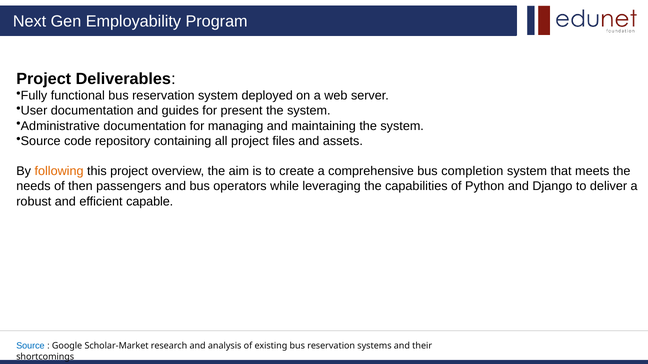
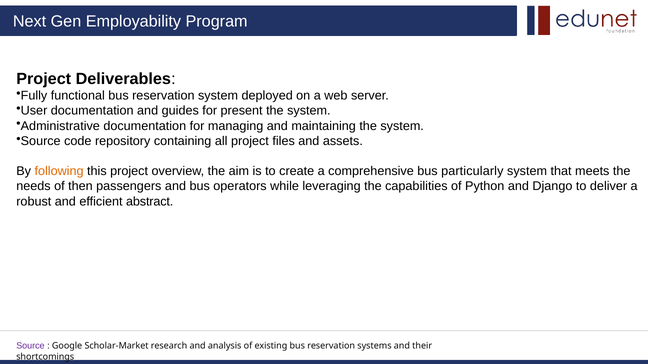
completion: completion -> particularly (472, 171)
capable: capable -> abstract (150, 202)
Source colour: blue -> purple (30, 347)
